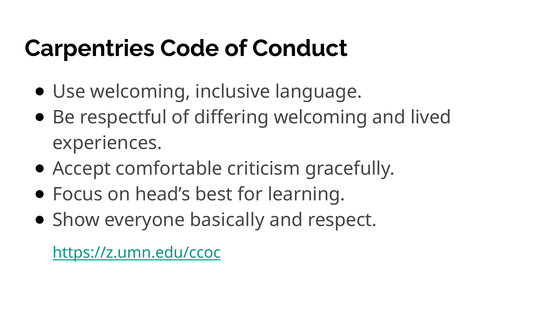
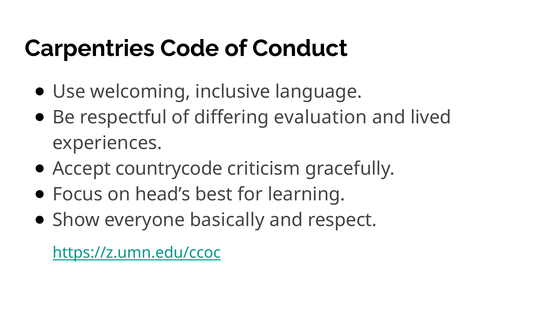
differing welcoming: welcoming -> evaluation (320, 117)
comfortable: comfortable -> countrycode (169, 169)
